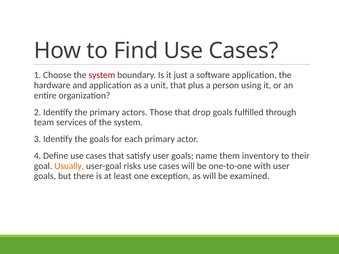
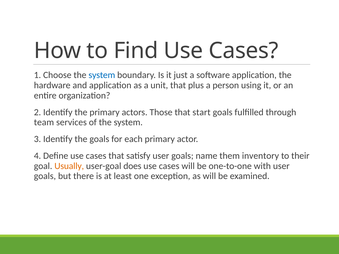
system colour: red -> blue (102, 75)
drop: drop -> start (201, 112)
risks: risks -> does (132, 166)
